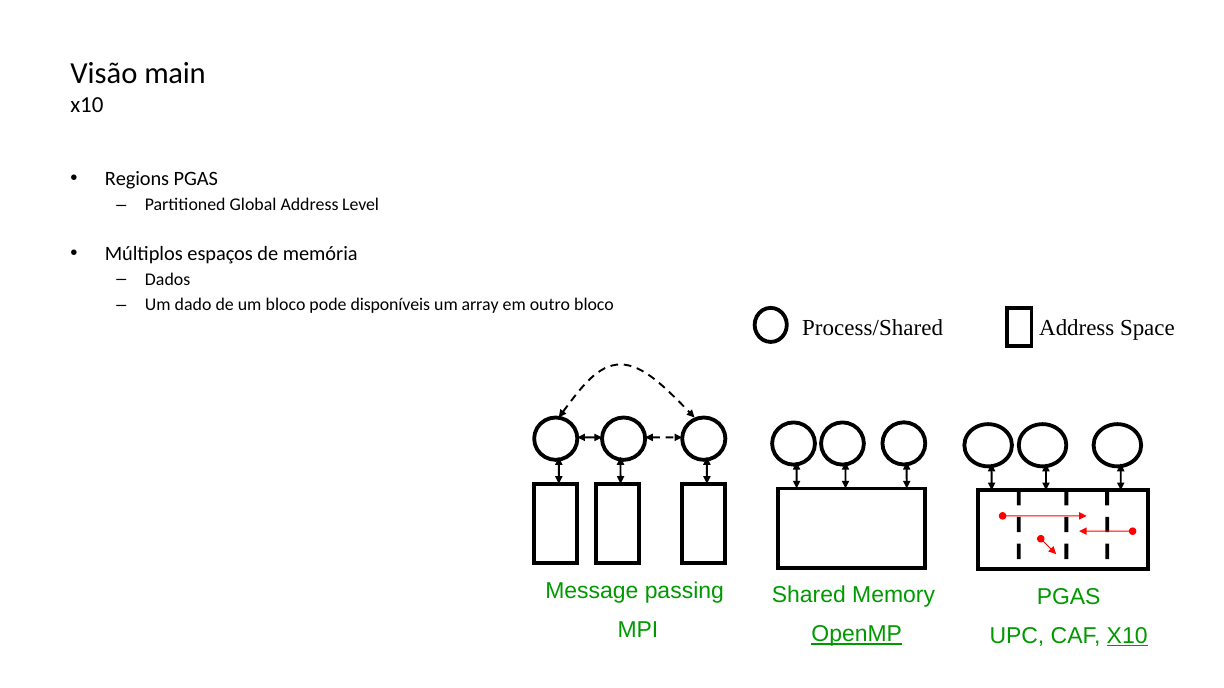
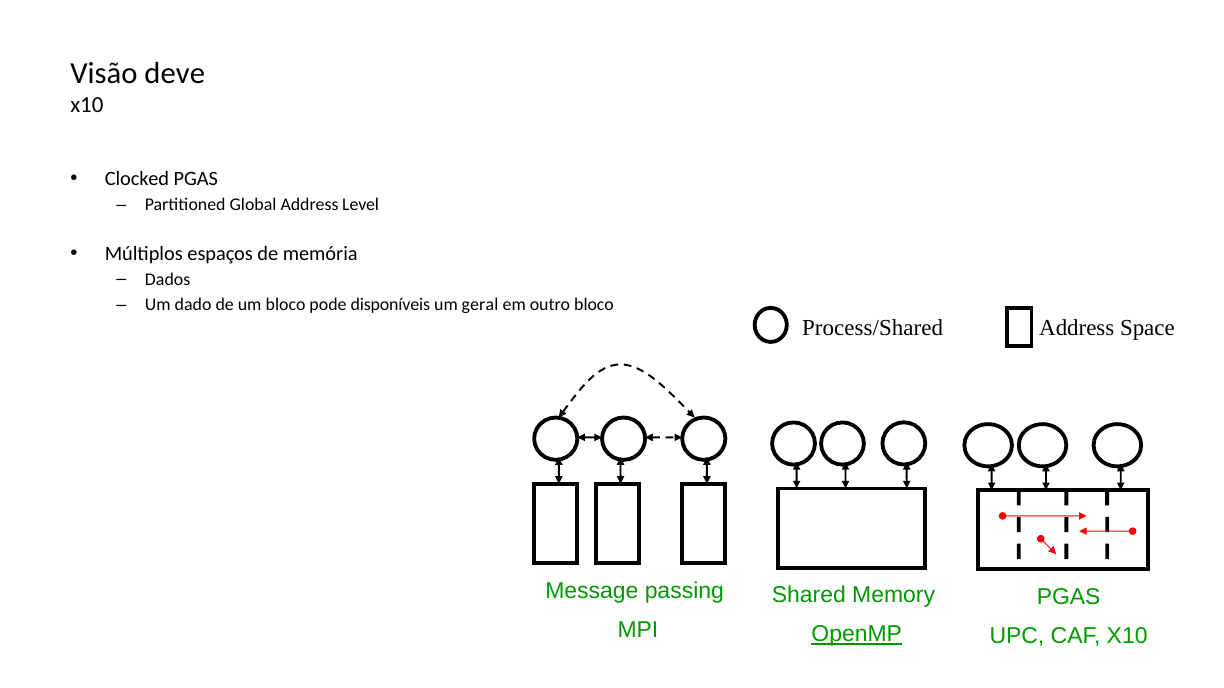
main: main -> deve (175, 73)
Regions: Regions -> Clocked (137, 179)
array: array -> geral (480, 305)
X10 underline: present -> none (1127, 636)
